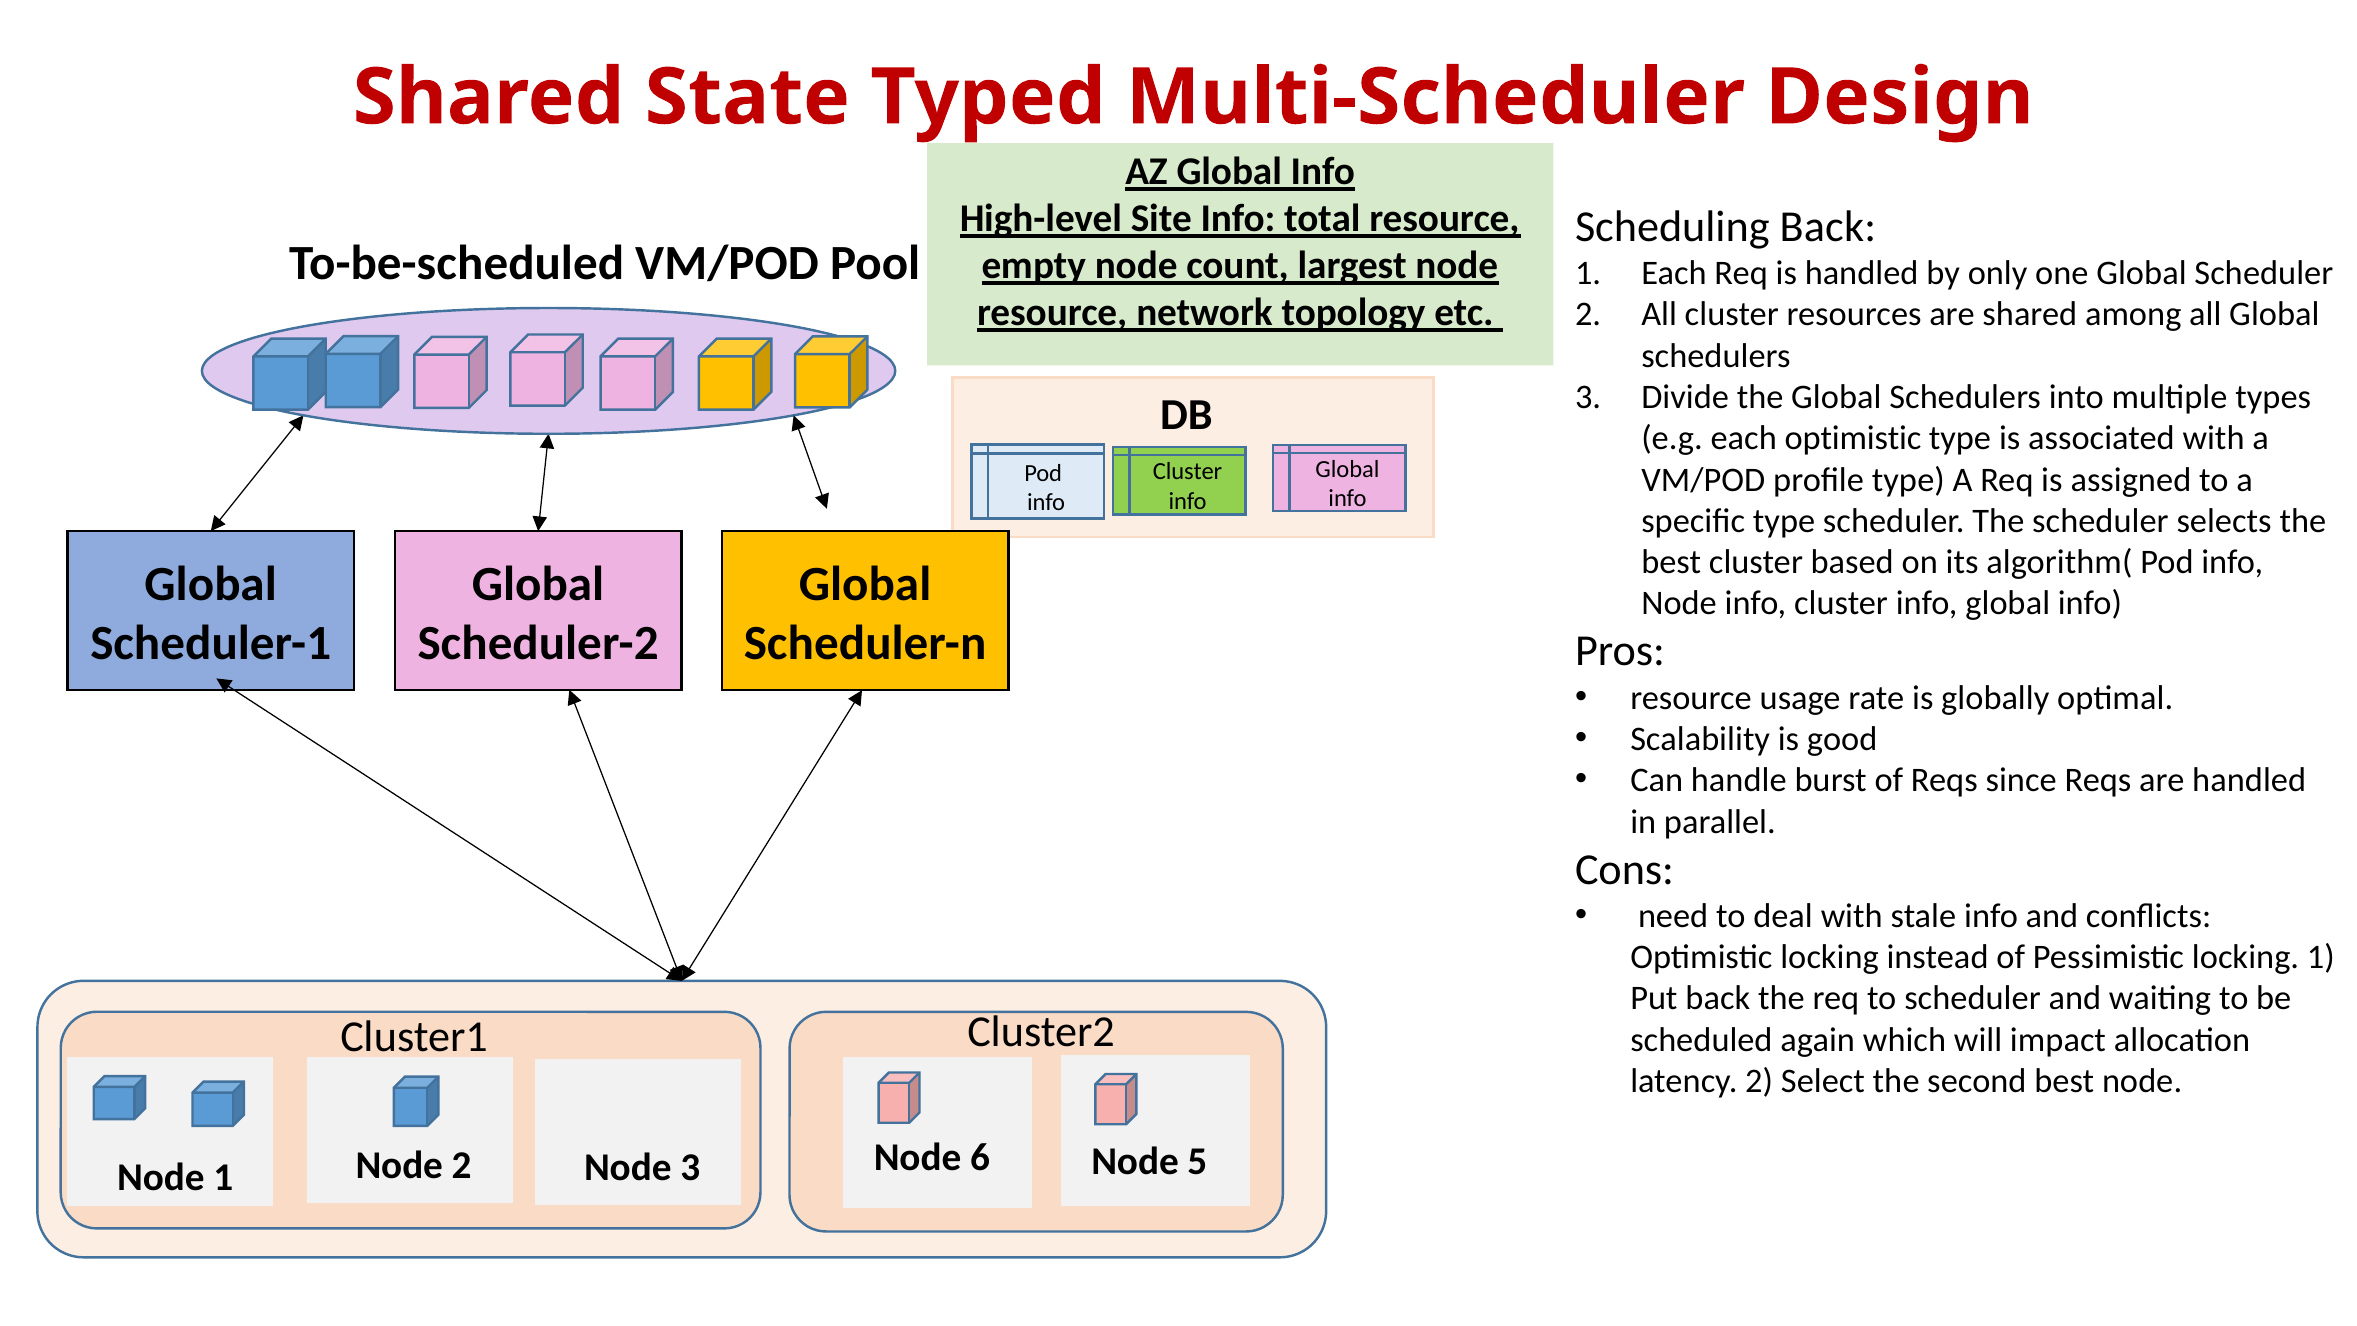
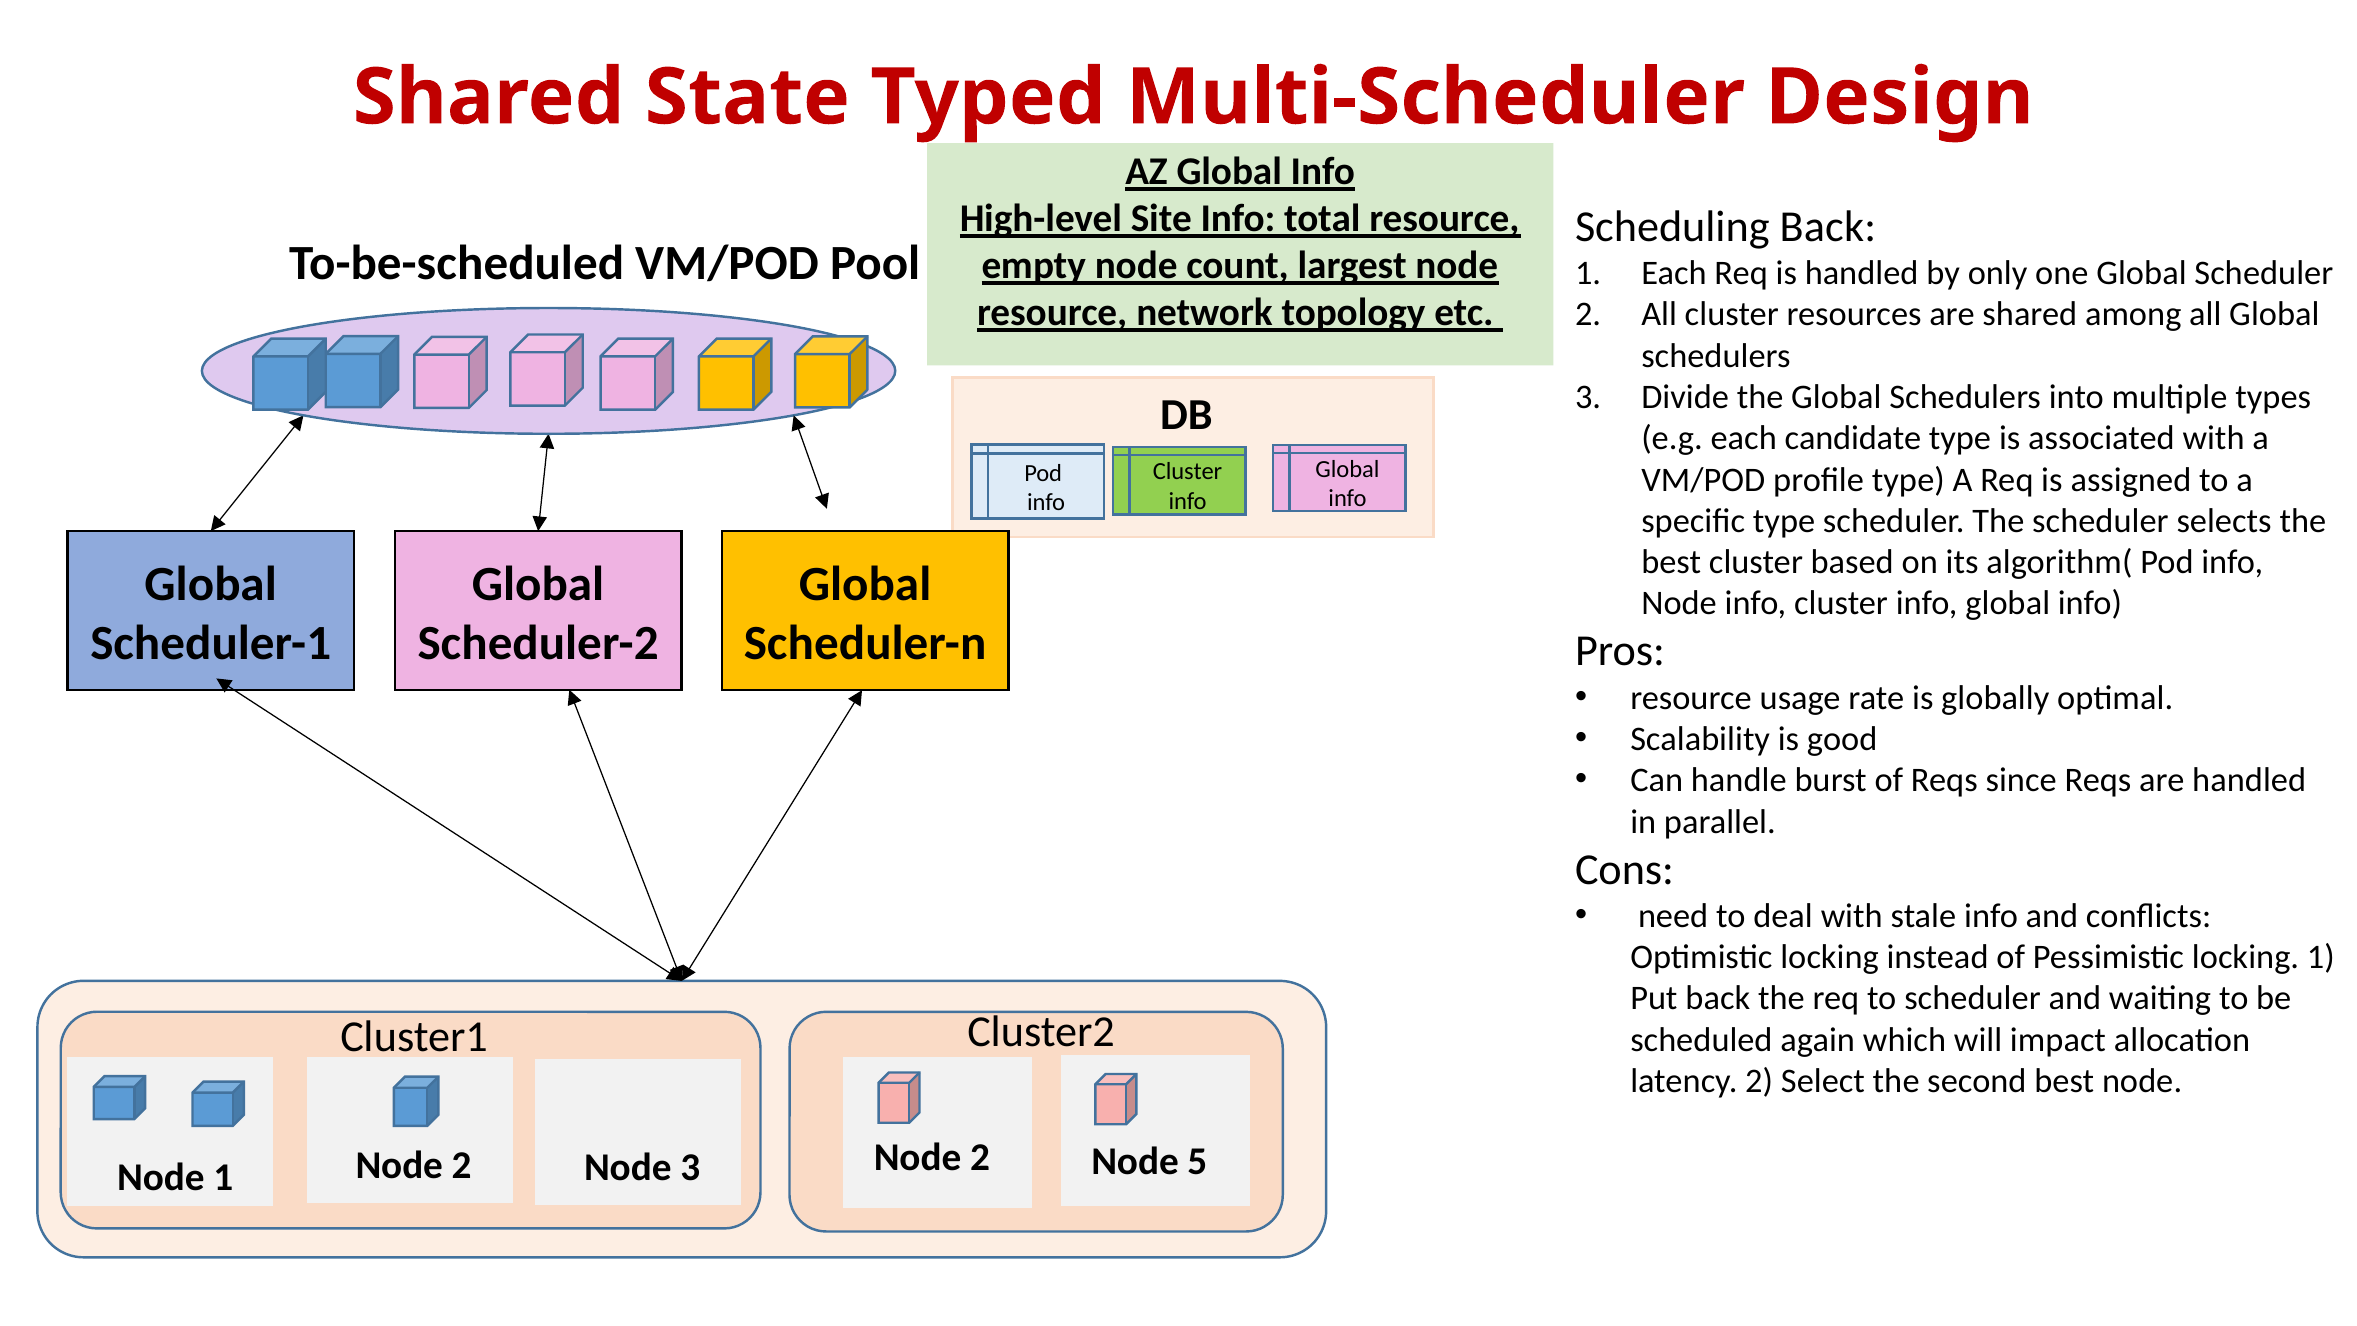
each optimistic: optimistic -> candidate (1853, 438)
6: 6 -> 2 (980, 1157)
